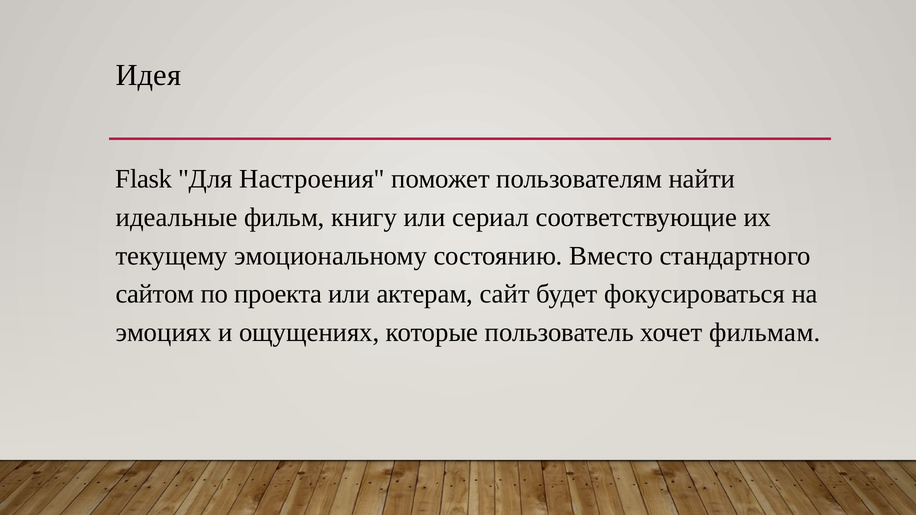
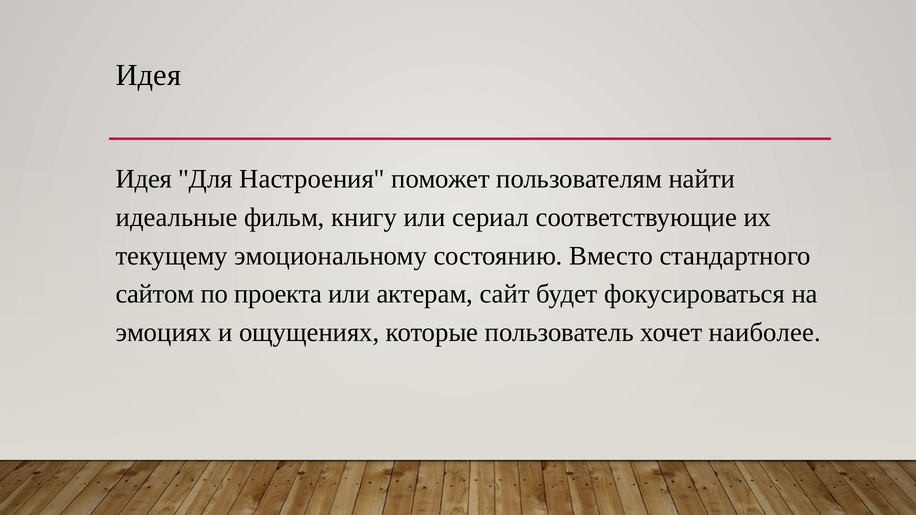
Flask: Flask -> Идея (144, 179)
фильмам: фильмам -> наиболее (765, 333)
